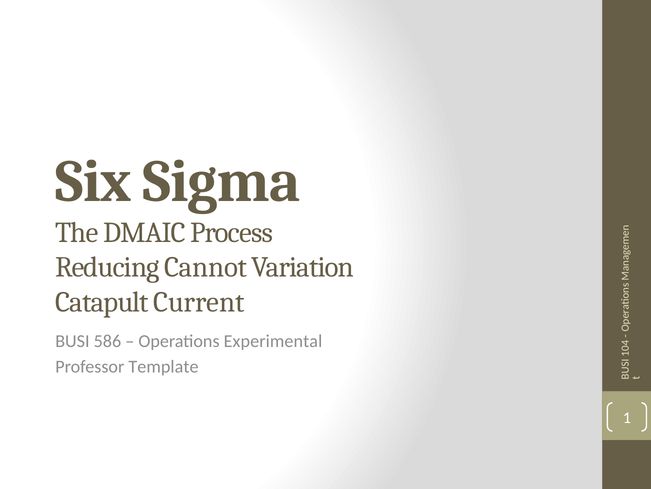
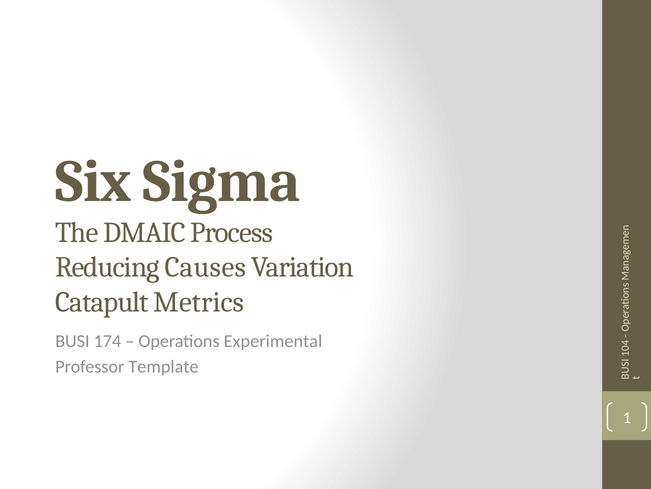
Cannot: Cannot -> Causes (205, 267)
Current: Current -> Metrics (199, 302)
586: 586 -> 174 (107, 341)
